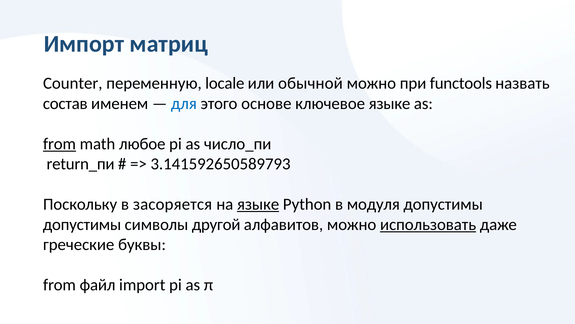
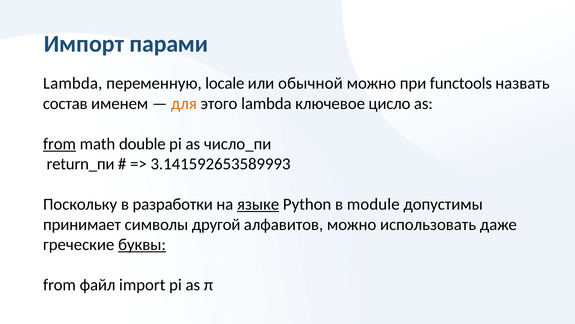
матриц: матриц -> парами (169, 44)
Counter: Counter -> Lambda (73, 83)
для colour: blue -> orange (184, 103)
этого основе: основе -> lambda (266, 103)
ключевое языке: языке -> цисло (389, 103)
любое: любое -> double (142, 144)
3.141592650589793: 3.141592650589793 -> 3.141592653589993 (221, 164)
засоряется: засоряется -> разработки (173, 204)
модуля: модуля -> module (373, 204)
допустимы: допустимы -> принимает (82, 224)
использовать underline: present -> none (428, 224)
буквы underline: none -> present (142, 244)
